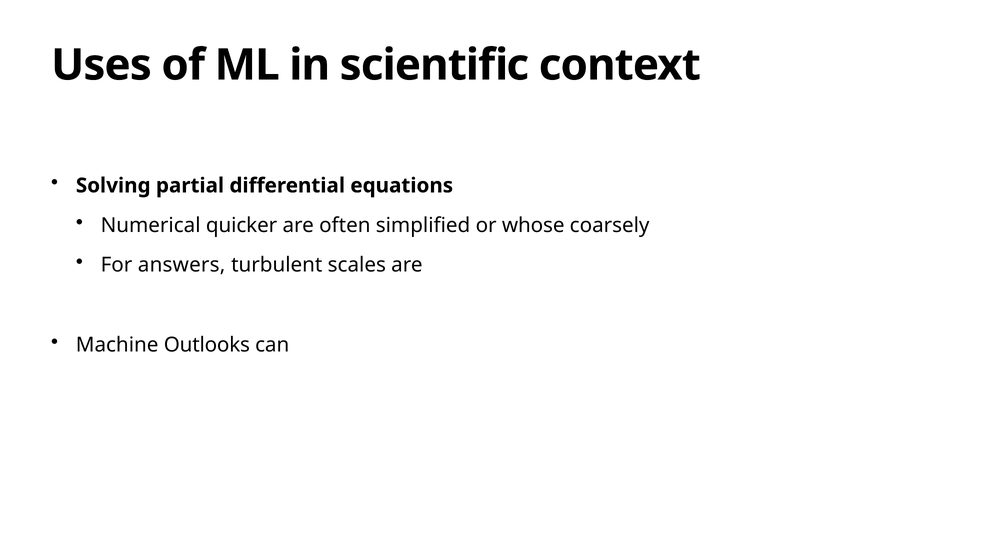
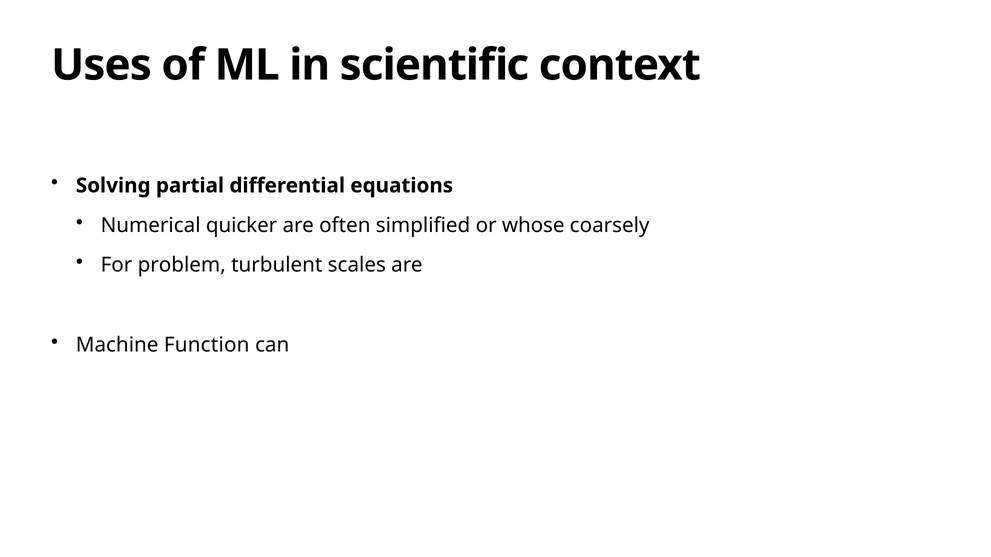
answers: answers -> problem (182, 265)
Outlooks: Outlooks -> Function (207, 345)
